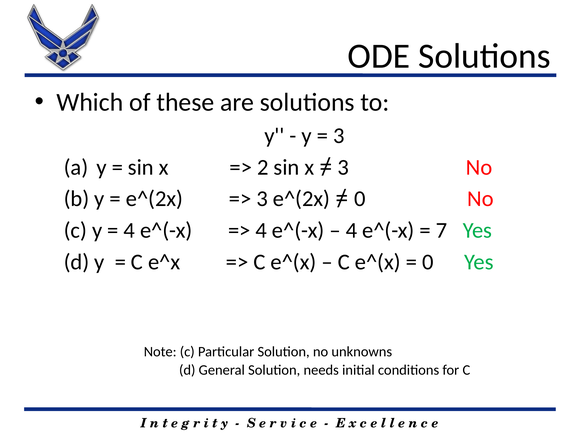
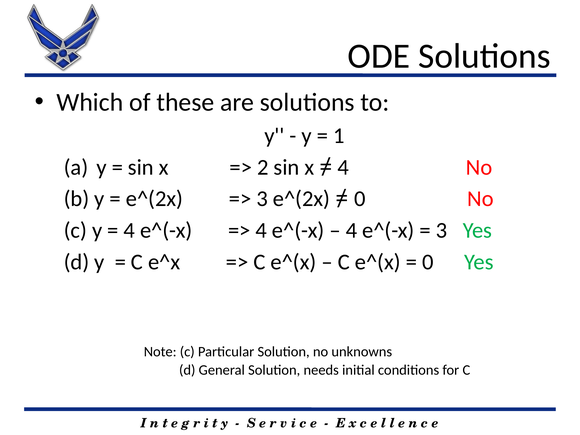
3: 3 -> 1 (339, 136)
3: 3 -> 4 (343, 167)
7: 7 -> 3 (442, 230)
